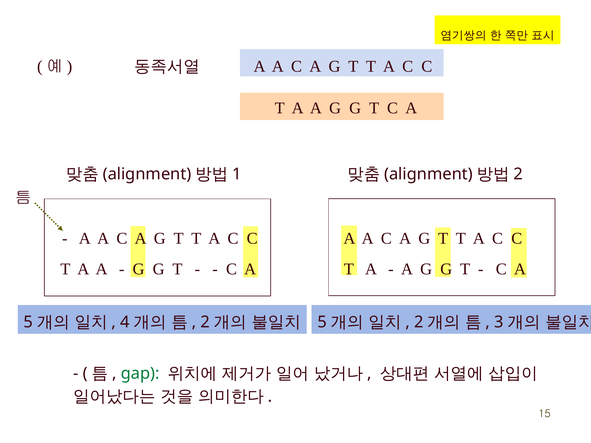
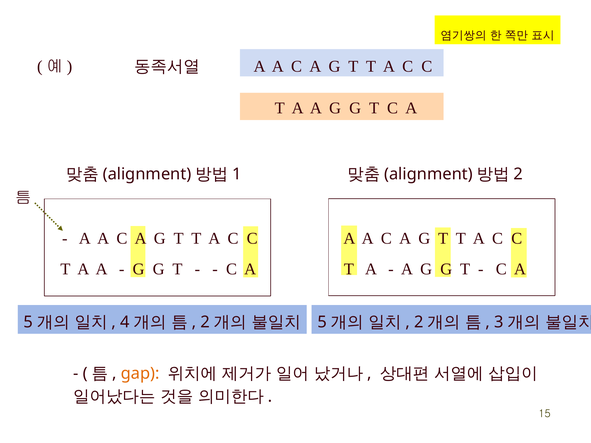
gap colour: green -> orange (140, 374)
